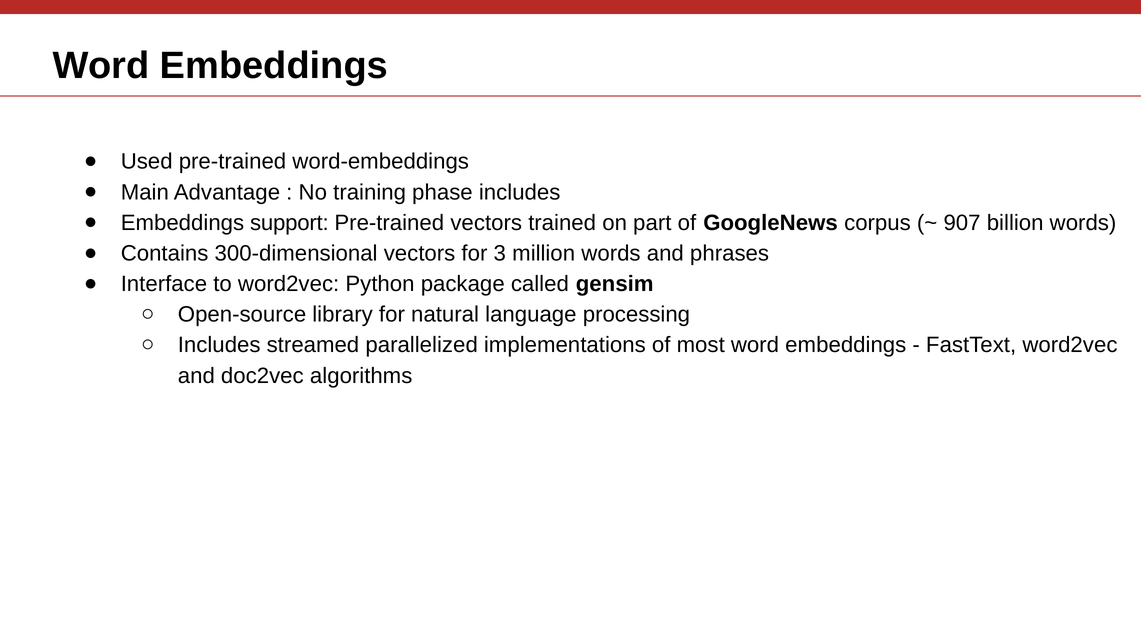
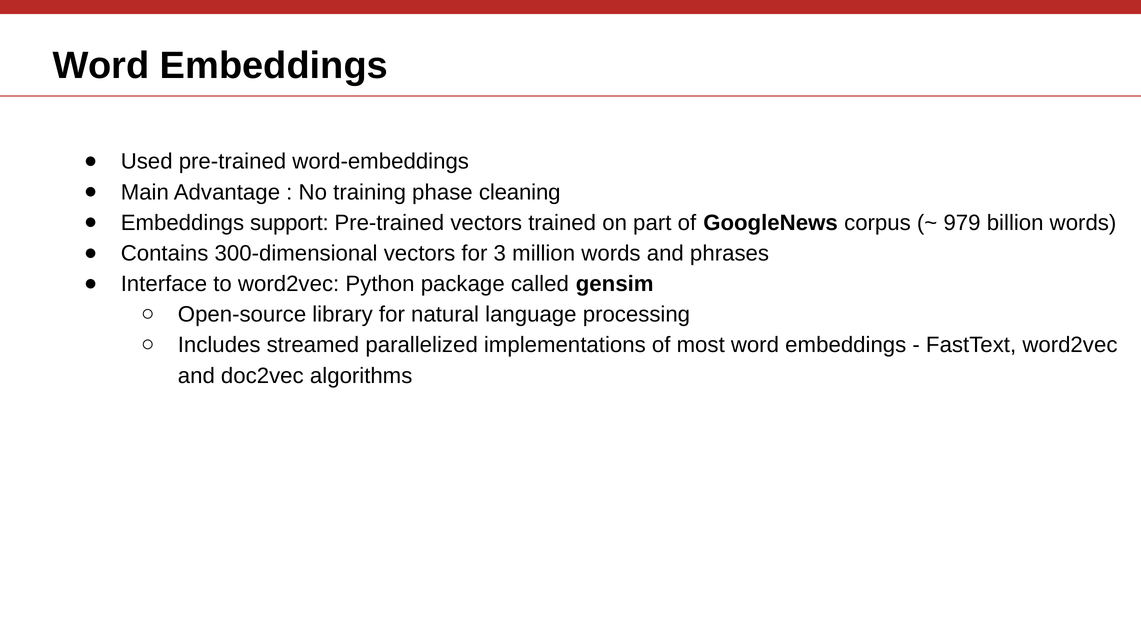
phase includes: includes -> cleaning (520, 192)
907: 907 -> 979 (962, 223)
